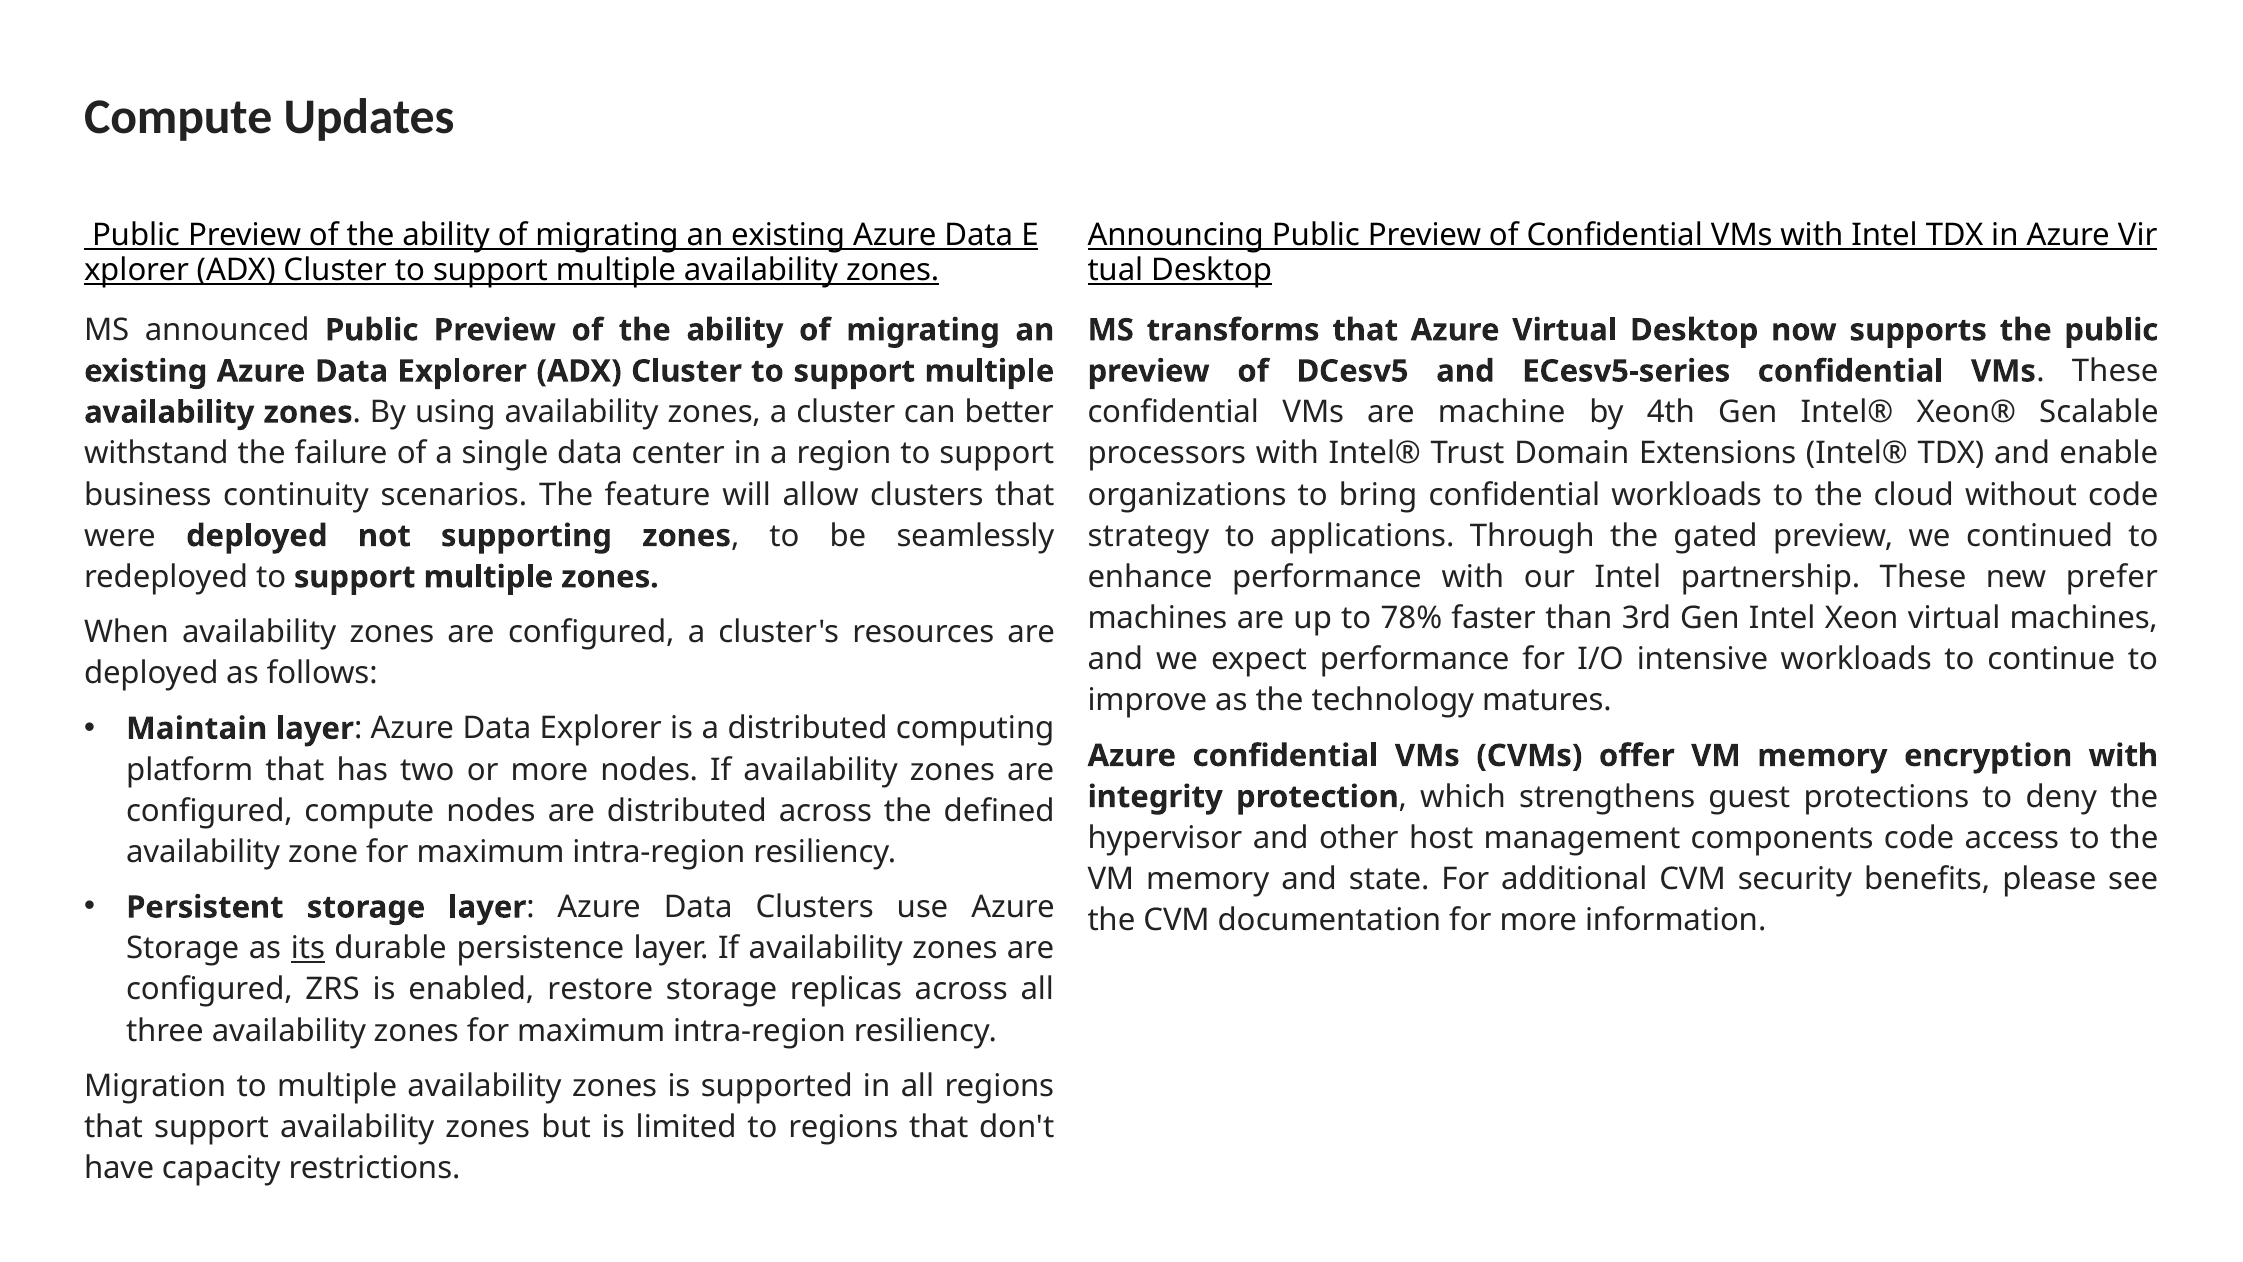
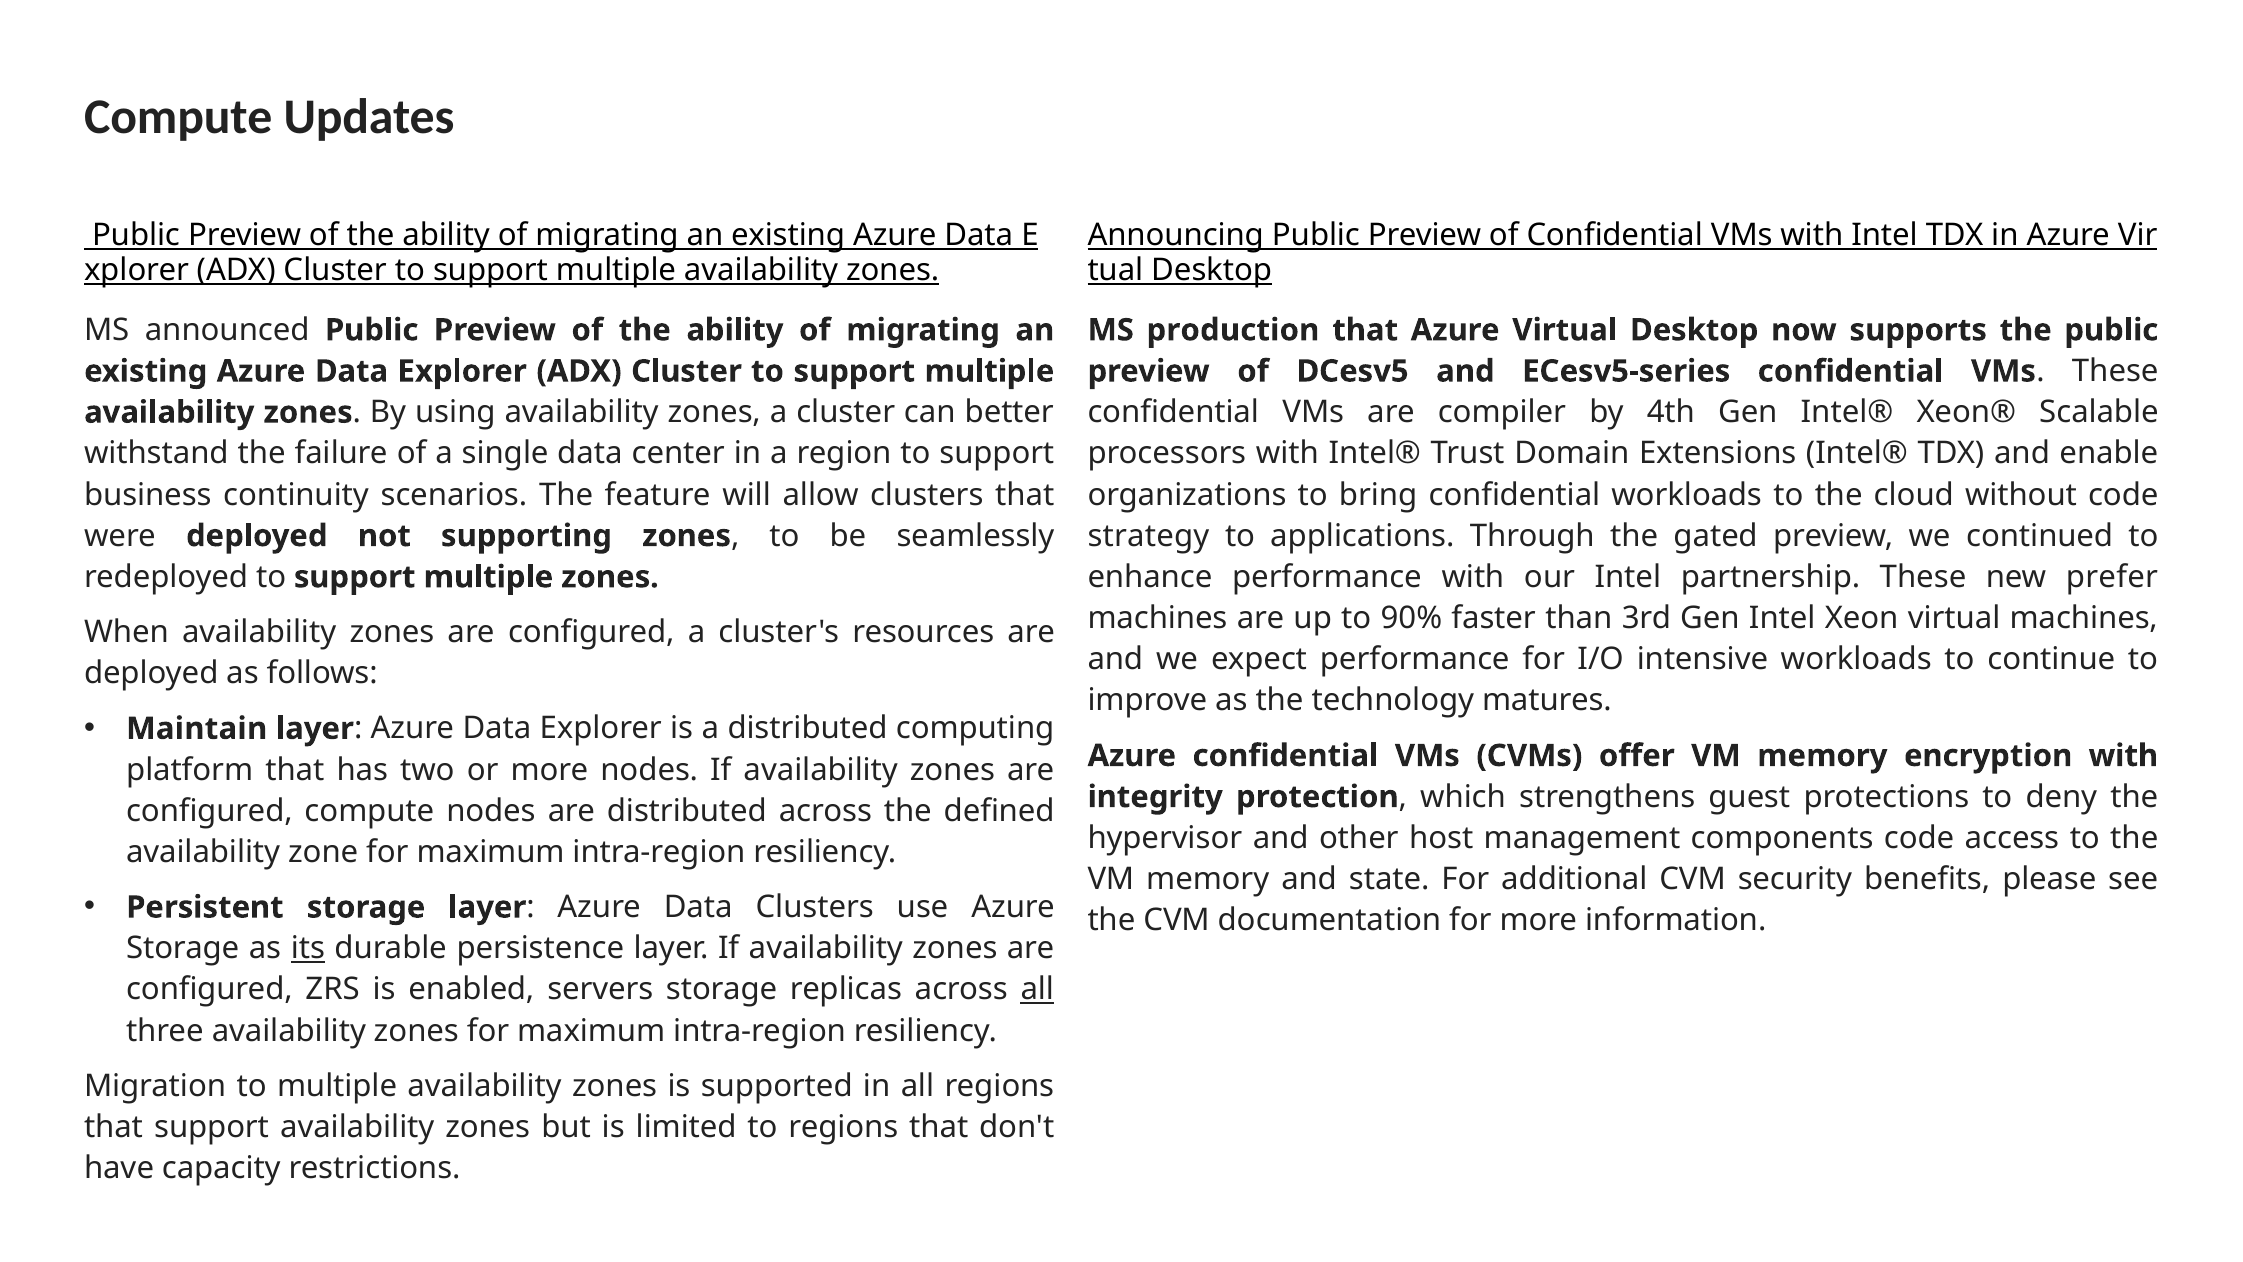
transforms: transforms -> production (1233, 330)
machine: machine -> compiler (1502, 412)
78%: 78% -> 90% (1411, 618)
restore: restore -> servers (600, 989)
all underline: none -> present (1037, 989)
